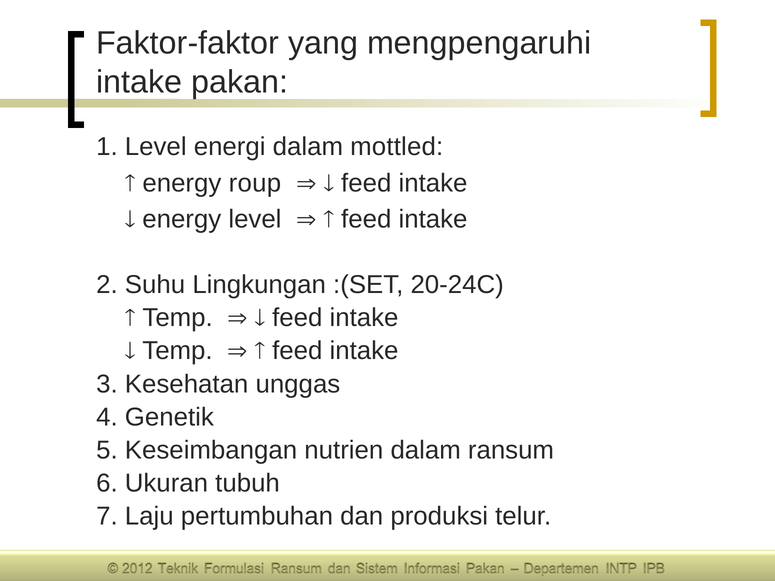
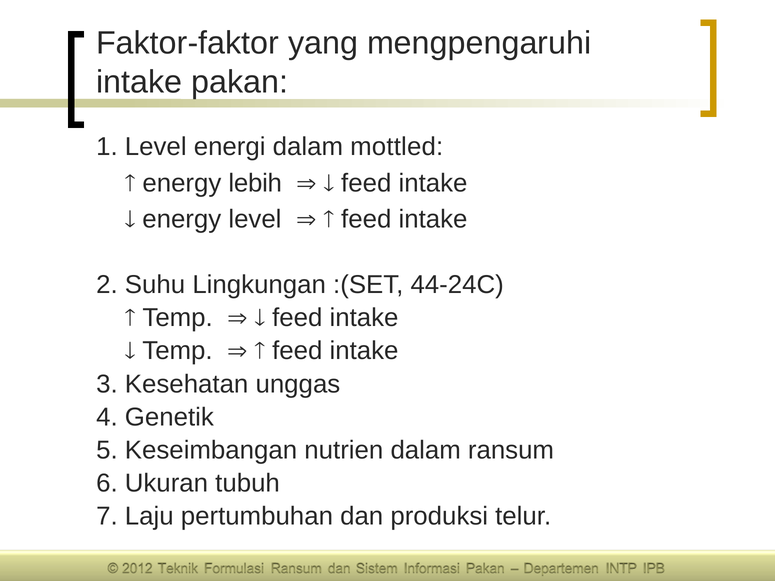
roup: roup -> lebih (255, 183)
20-24C: 20-24C -> 44-24C (457, 285)
